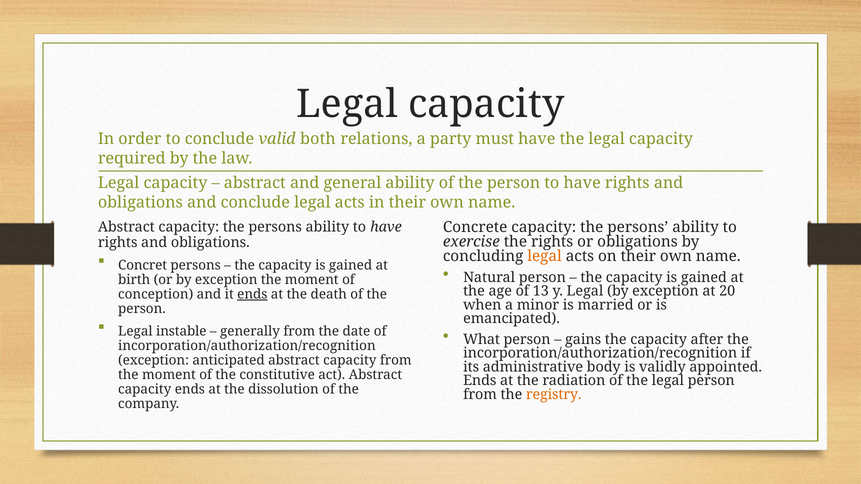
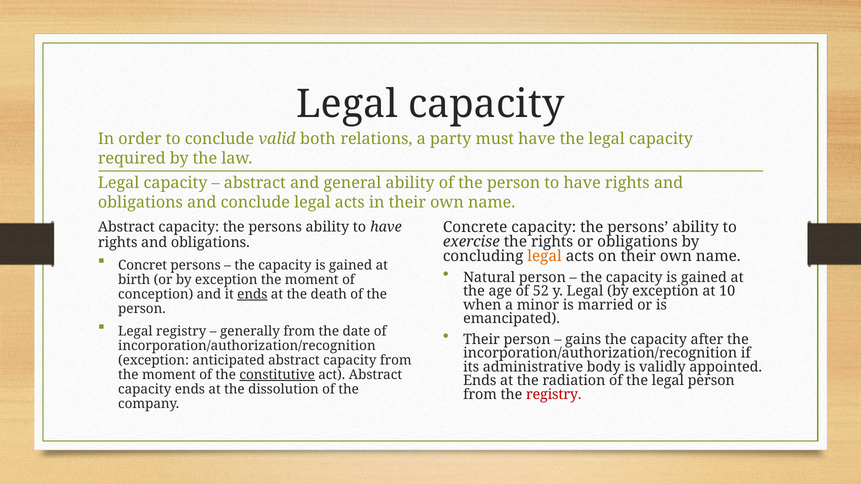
13: 13 -> 52 (541, 291)
20: 20 -> 10 (727, 291)
Legal instable: instable -> registry (181, 331)
What: What -> Their (481, 340)
constitutive underline: none -> present (277, 375)
registry colour: orange -> red (554, 395)
